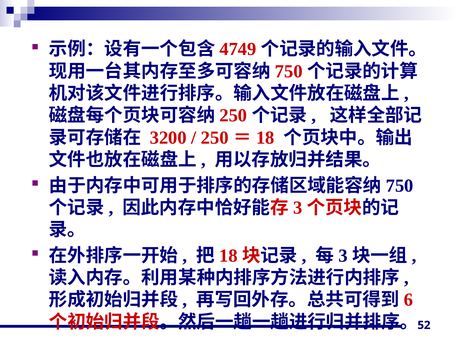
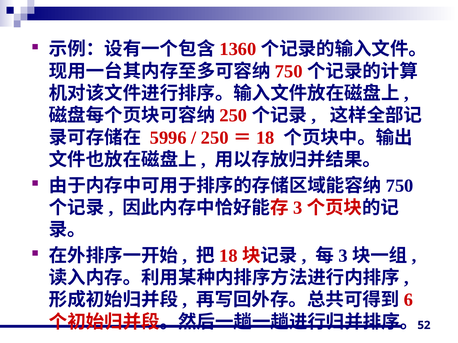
4749: 4749 -> 1360 (238, 49)
3200: 3200 -> 5996 (168, 138)
